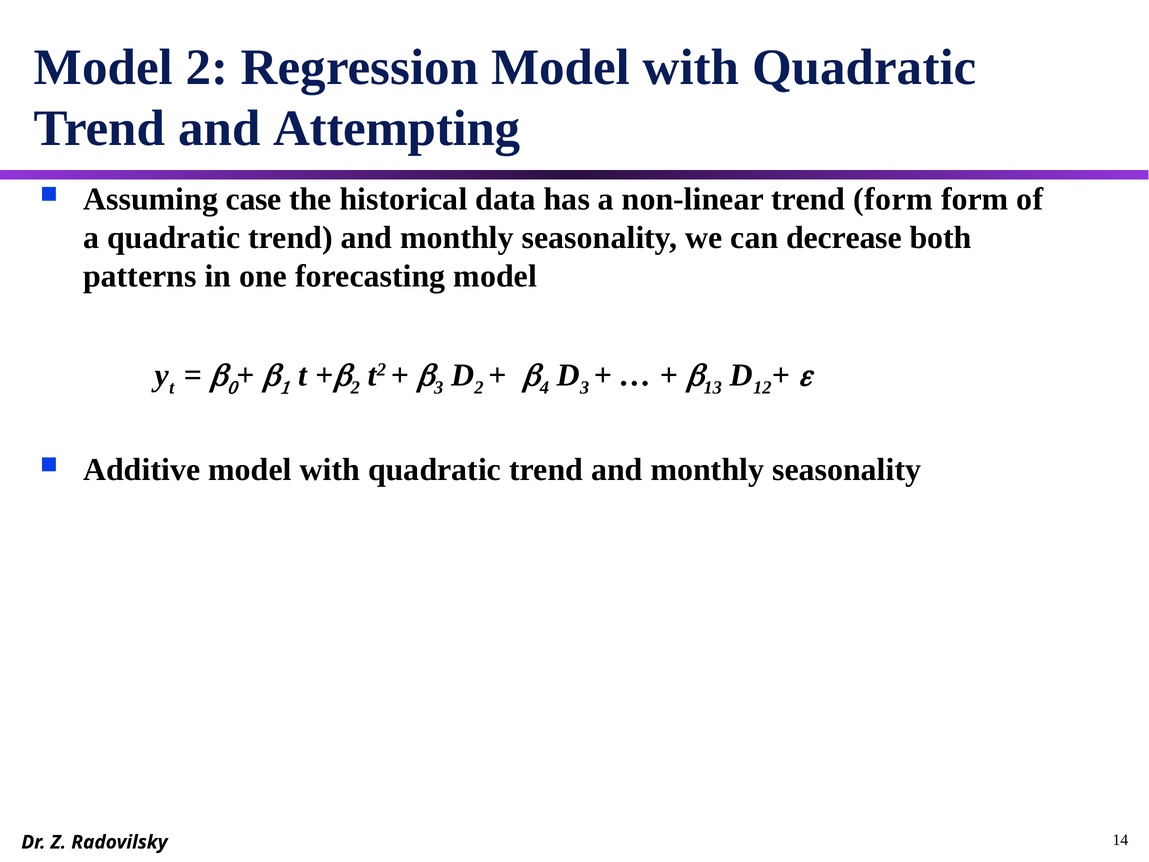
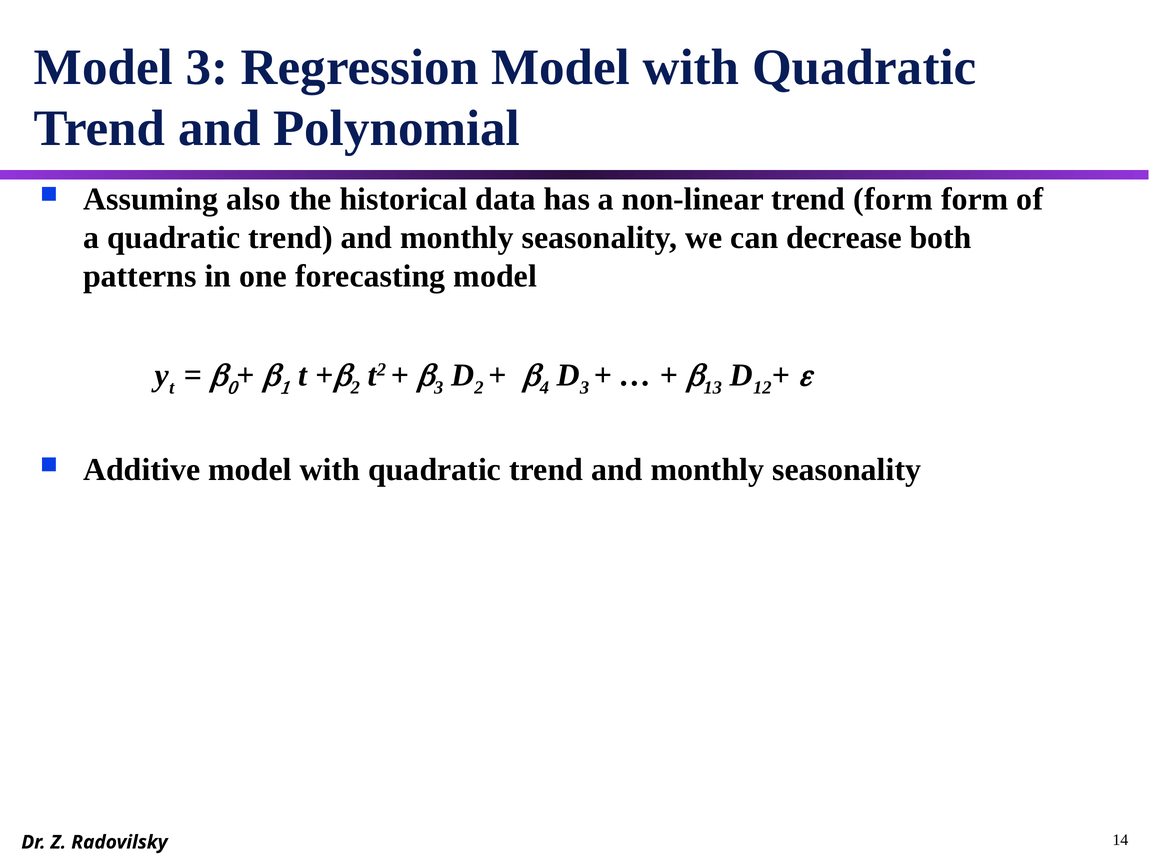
Model 2: 2 -> 3 (207, 67)
Attempting: Attempting -> Polynomial (397, 128)
case: case -> also (253, 199)
